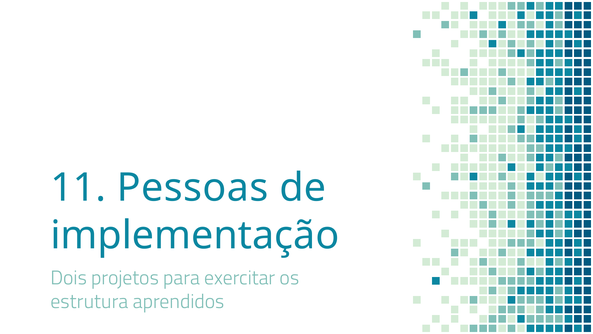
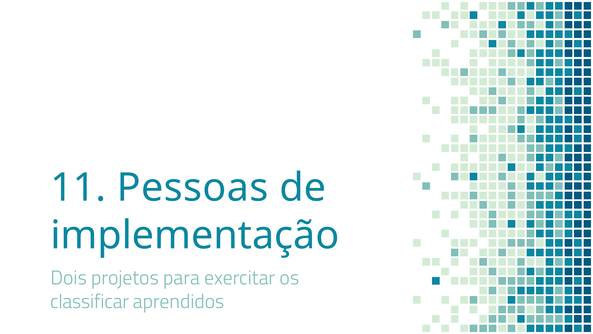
estrutura: estrutura -> classificar (90, 301)
